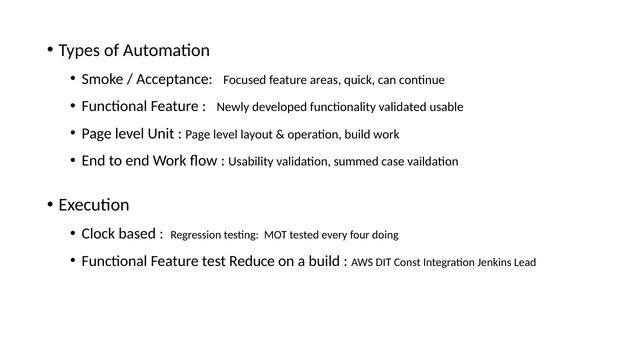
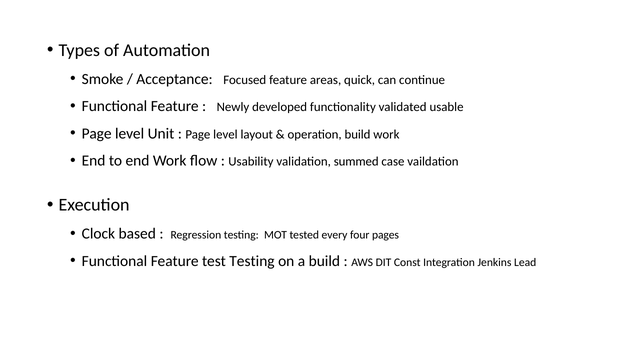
doing: doing -> pages (385, 235)
test Reduce: Reduce -> Testing (252, 261)
